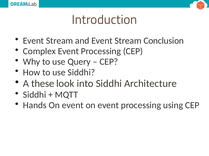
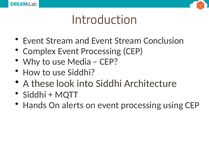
Query: Query -> Media (79, 62)
Hands On event: event -> alerts (73, 106)
